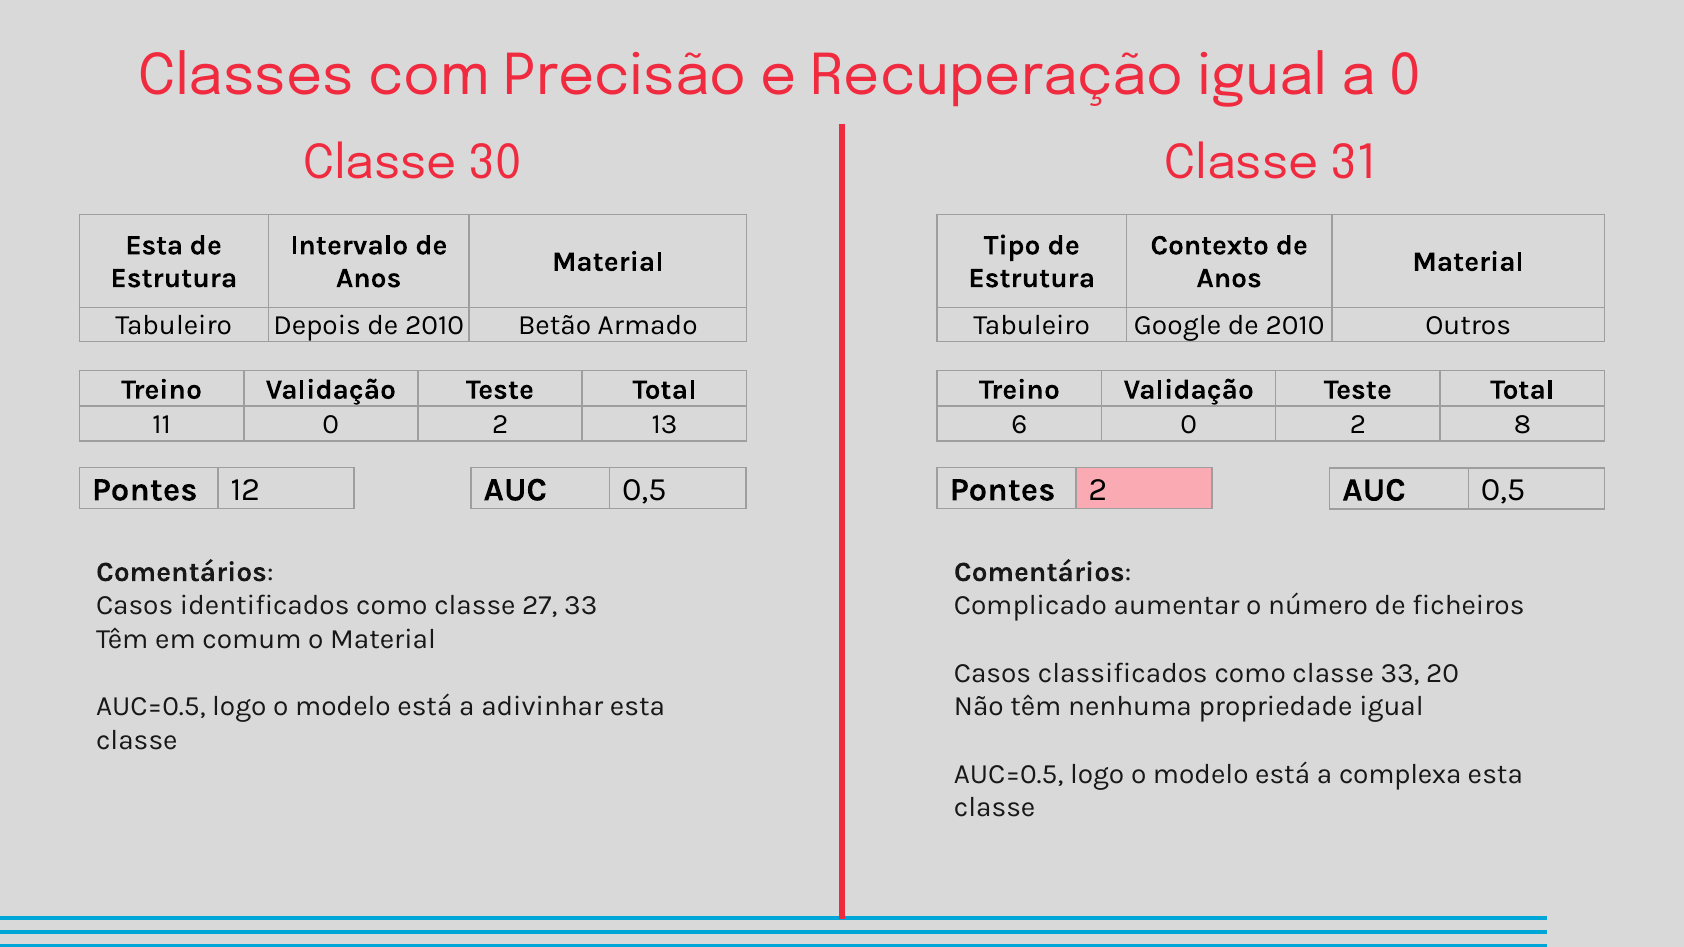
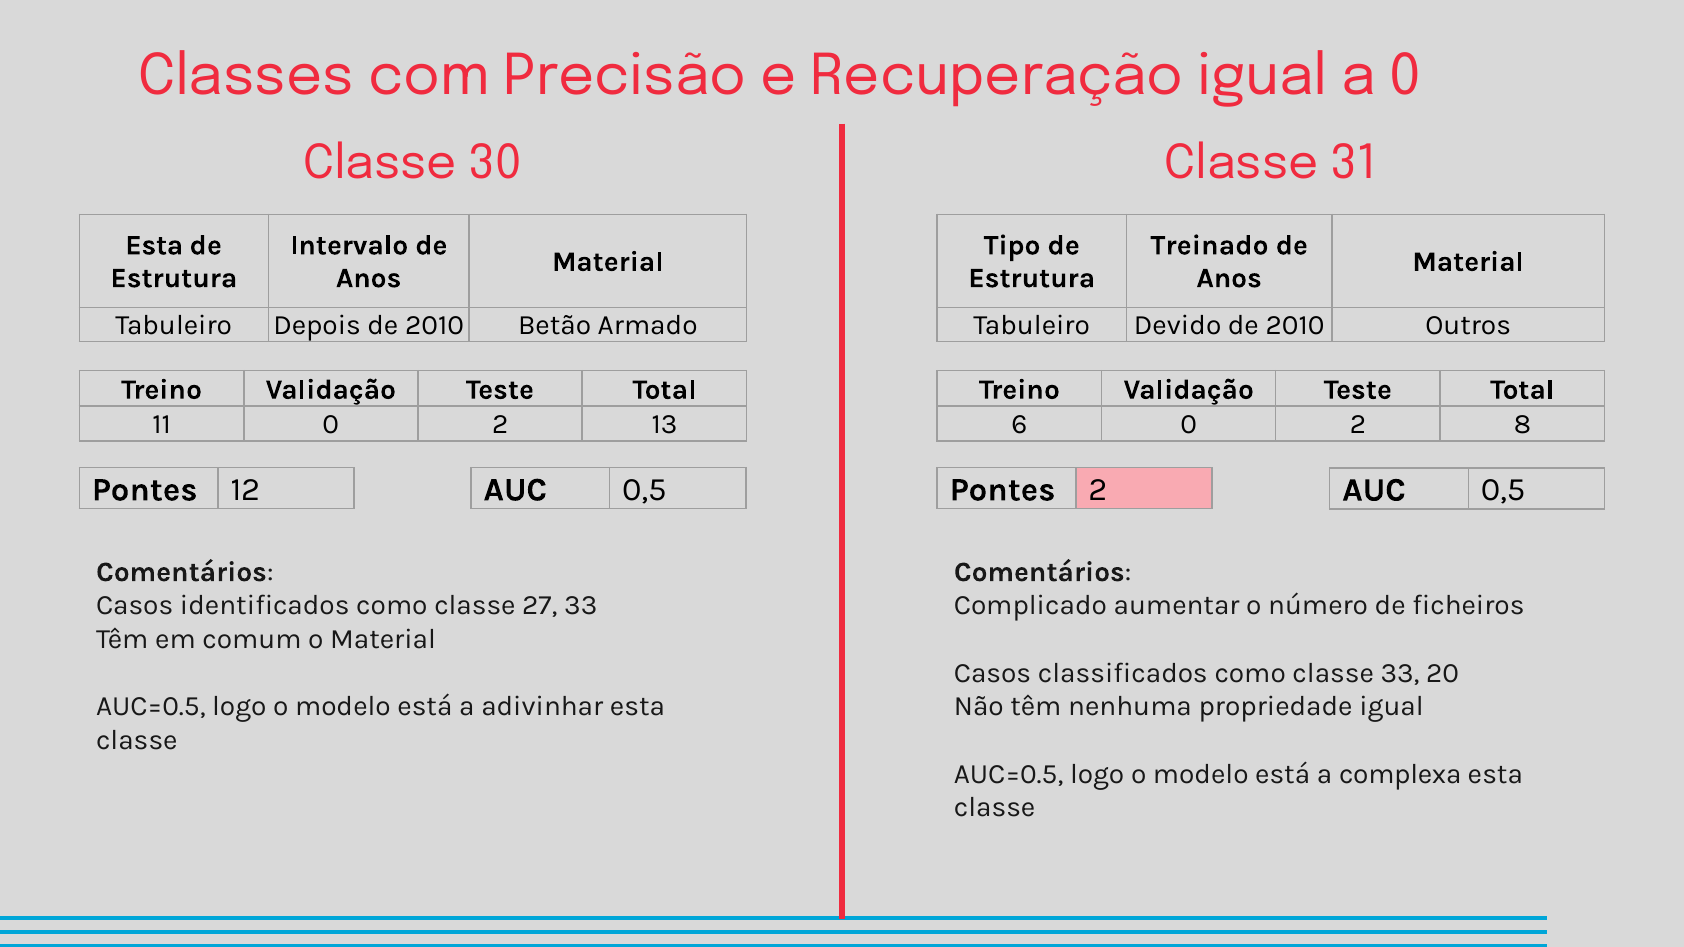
Contexto: Contexto -> Treinado (1210, 245)
Google: Google -> Devido (1178, 325)
